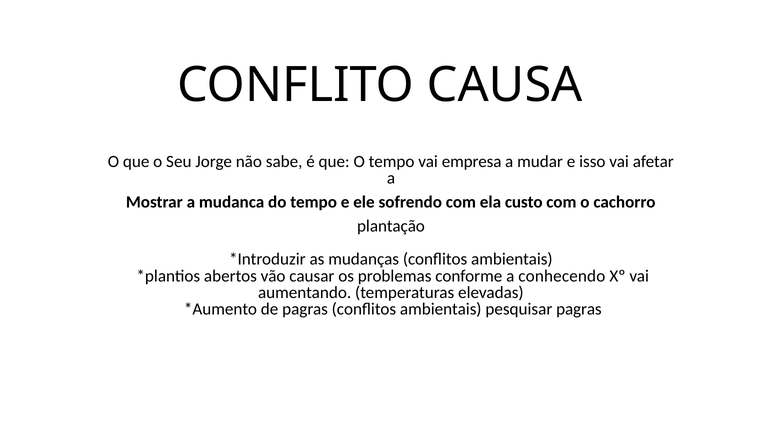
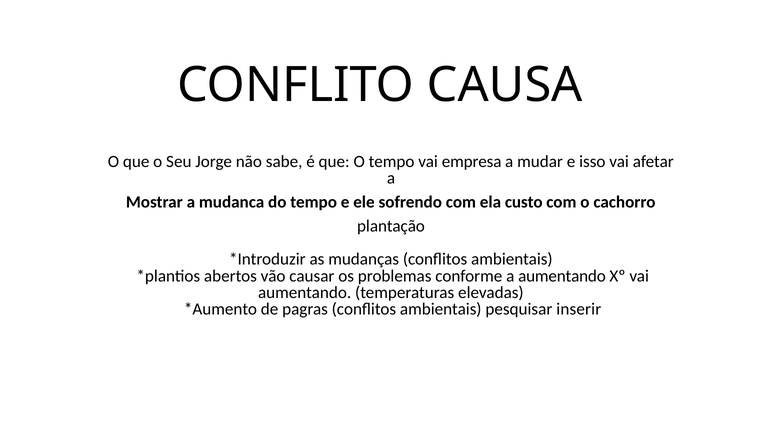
a conhecendo: conhecendo -> aumentando (562, 276)
pesquisar pagras: pagras -> inserir (579, 309)
